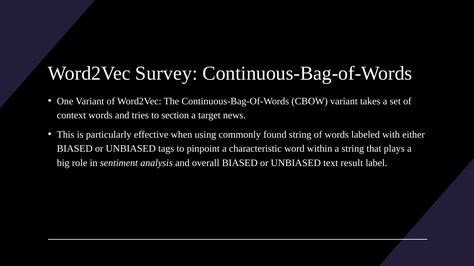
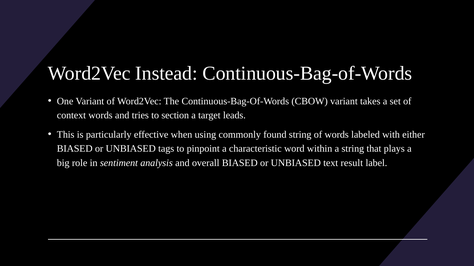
Survey: Survey -> Instead (166, 74)
news: news -> leads (234, 116)
